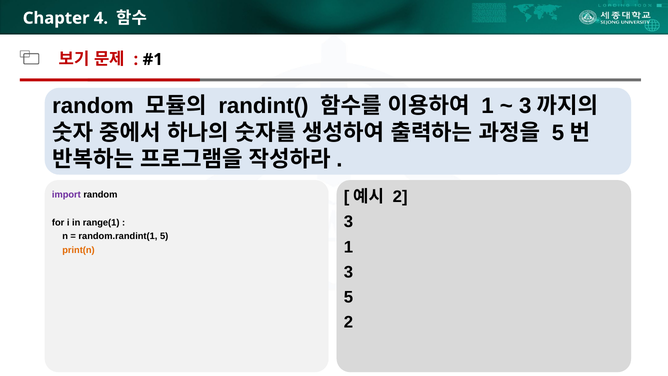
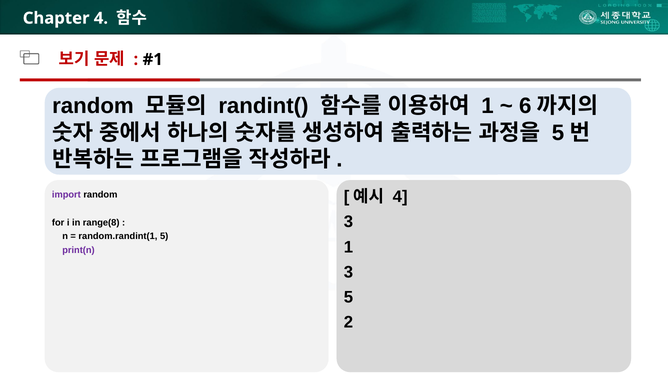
3: 3 -> 6 (525, 106)
2: 2 -> 4 (400, 197)
range(1: range(1 -> range(8 (101, 222)
print(n colour: orange -> purple (78, 250)
